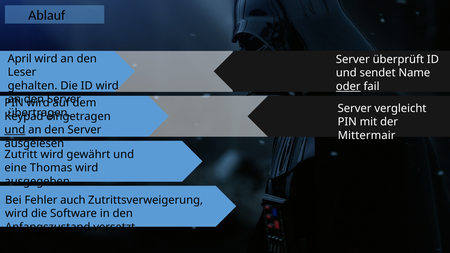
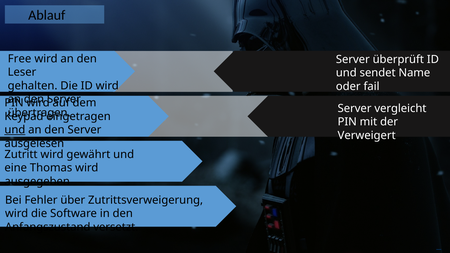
April: April -> Free (20, 59)
oder underline: present -> none (348, 86)
Mittermair: Mittermair -> Verweigert (367, 135)
auch: auch -> über (73, 200)
